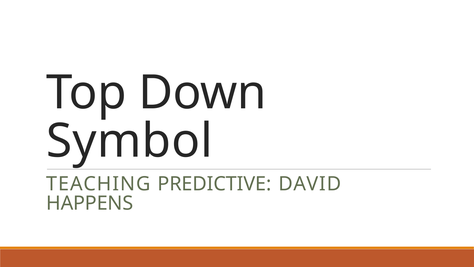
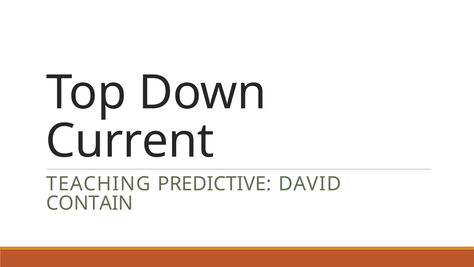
Symbol: Symbol -> Current (130, 141)
HAPPENS: HAPPENS -> CONTAIN (90, 203)
